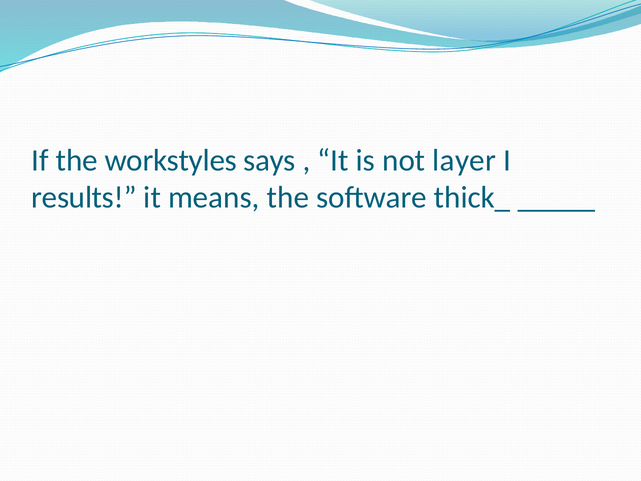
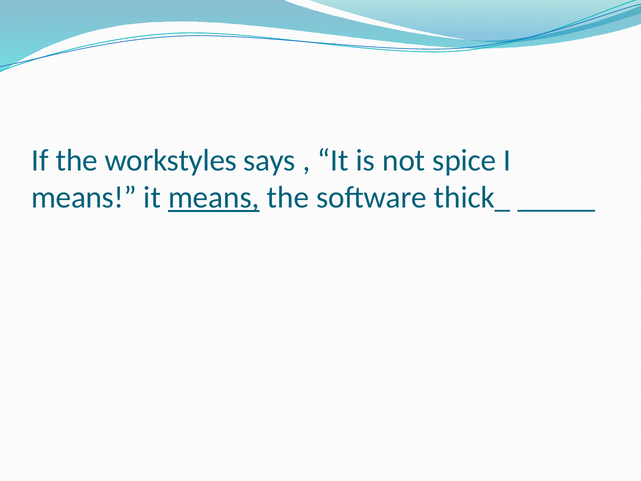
layer: layer -> spice (464, 160)
results: results -> means (84, 198)
means underline: none -> present (214, 198)
